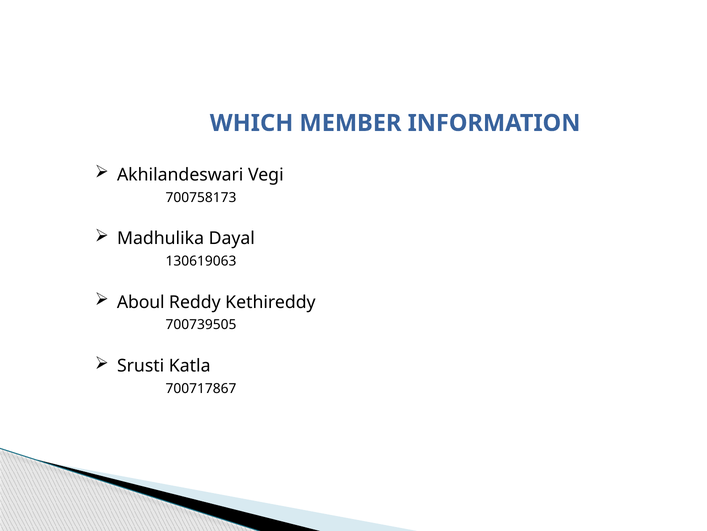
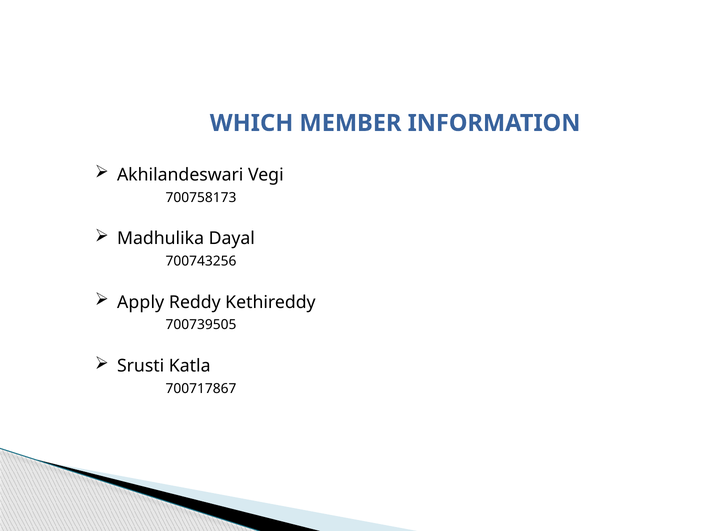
130619063: 130619063 -> 700743256 (201, 261)
Aboul: Aboul -> Apply (141, 302)
